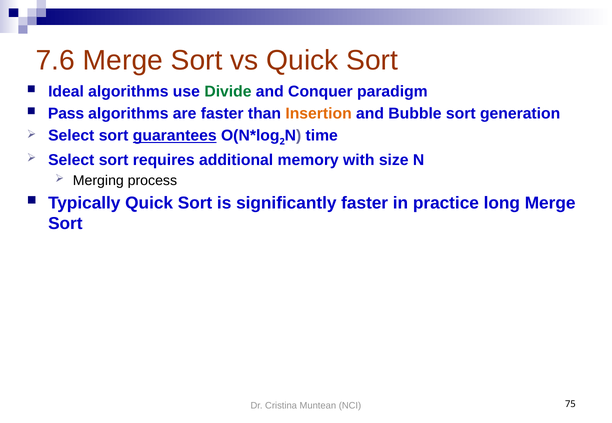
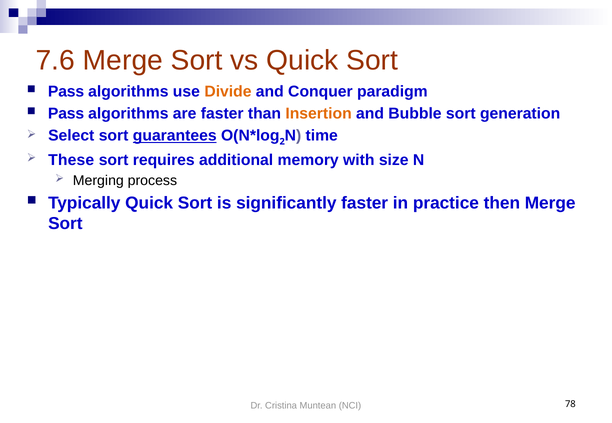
Ideal: Ideal -> Pass (66, 92)
Divide colour: green -> orange (228, 92)
Select: Select -> These (71, 160)
long: long -> then (502, 203)
75: 75 -> 78 (570, 405)
